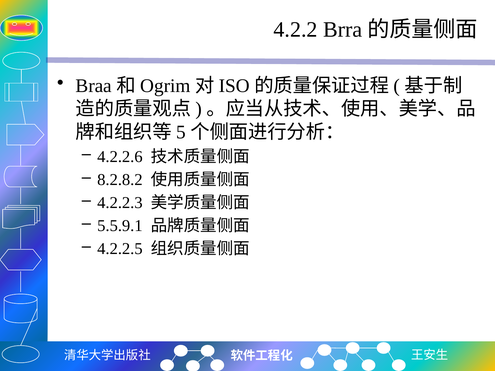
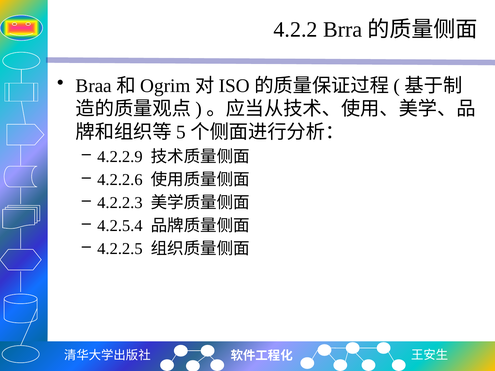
4.2.2.6: 4.2.2.6 -> 4.2.2.9 (120, 157)
8.2.8.2: 8.2.8.2 -> 4.2.2.6 (120, 180)
5.5.9.1: 5.5.9.1 -> 4.2.5.4 (120, 226)
